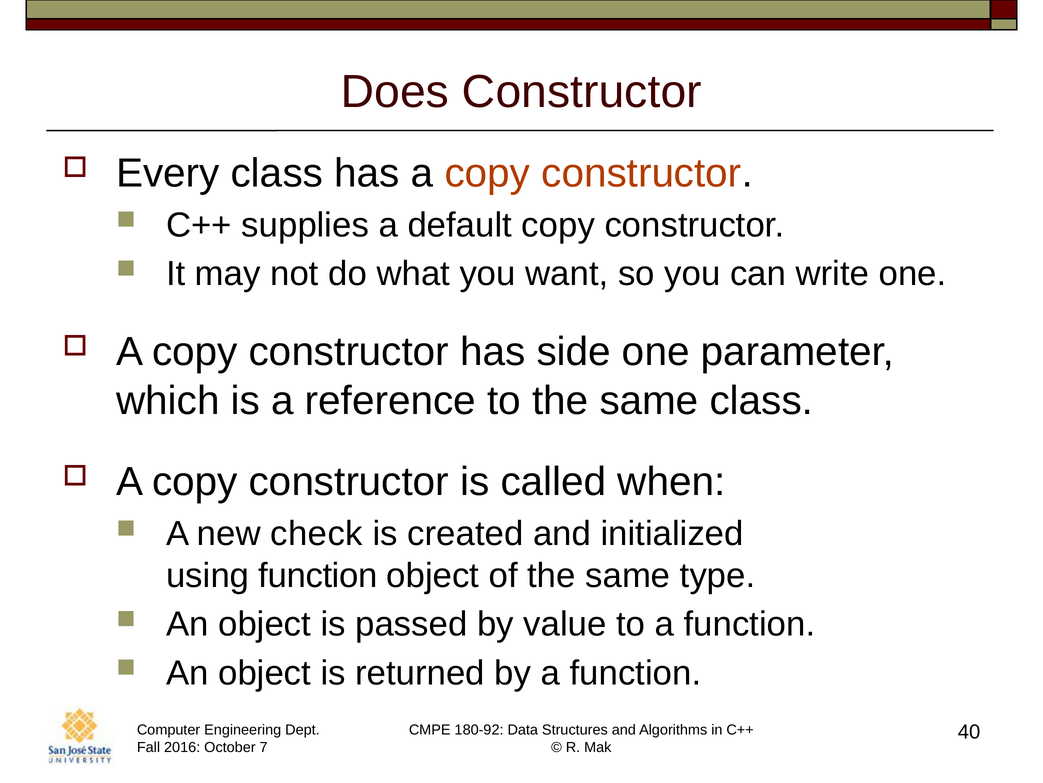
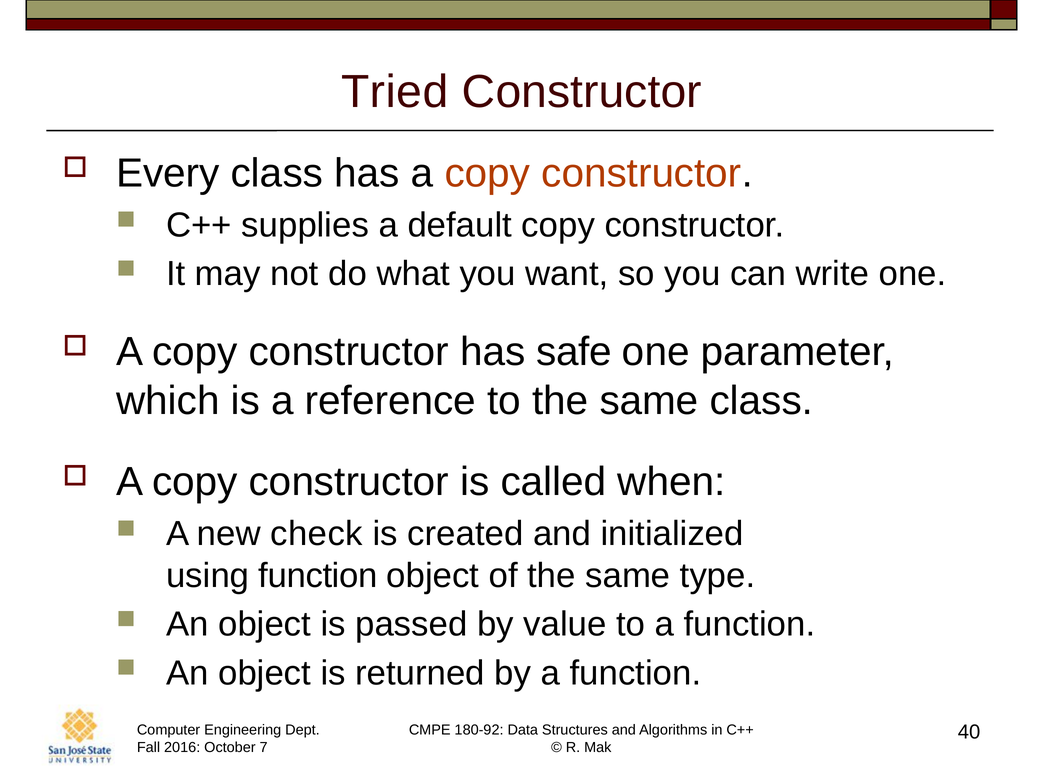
Does: Does -> Tried (395, 92)
side: side -> safe (574, 352)
